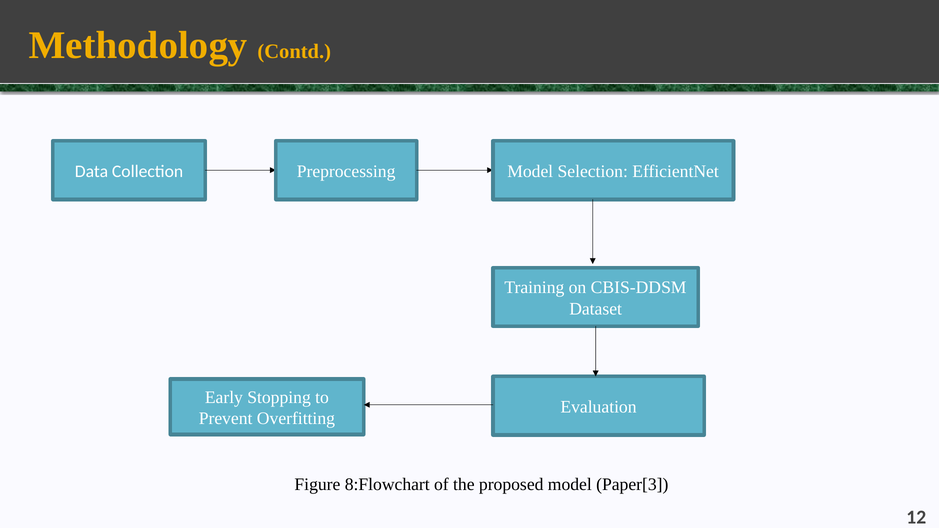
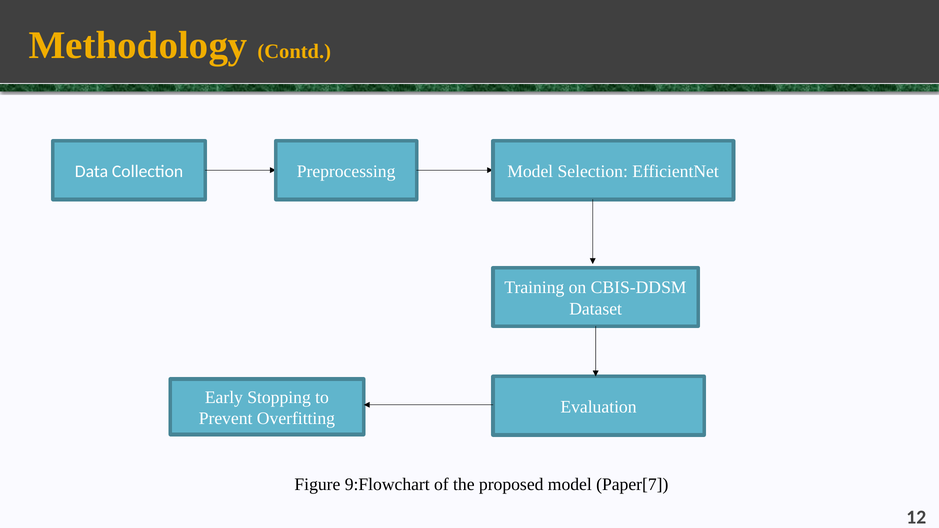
8:Flowchart: 8:Flowchart -> 9:Flowchart (387, 484)
Paper[3: Paper[3 -> Paper[7 (632, 484)
